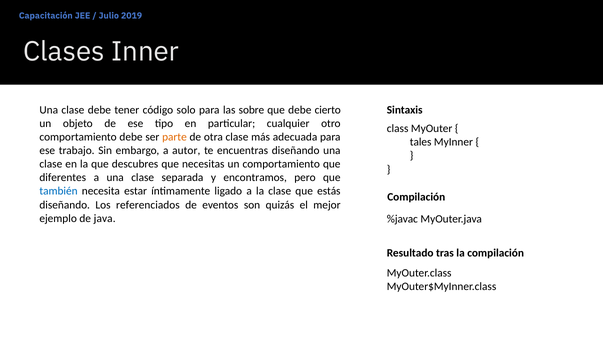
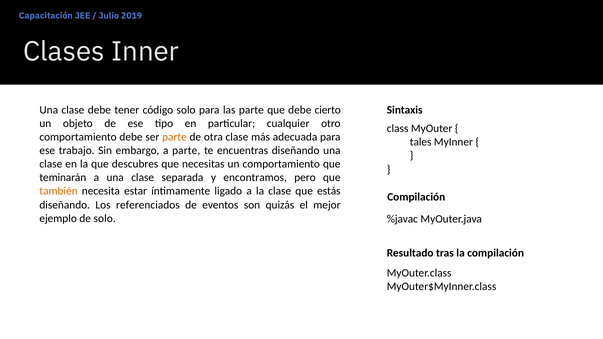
las sobre: sobre -> parte (251, 110)
a autor: autor -> parte (186, 151)
diferentes: diferentes -> teminarán (63, 178)
también colour: blue -> orange (59, 191)
de java: java -> solo (105, 218)
